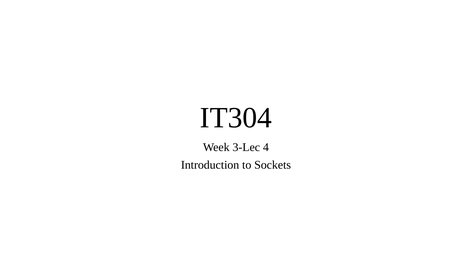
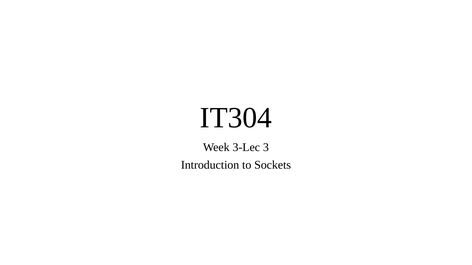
4: 4 -> 3 (266, 148)
